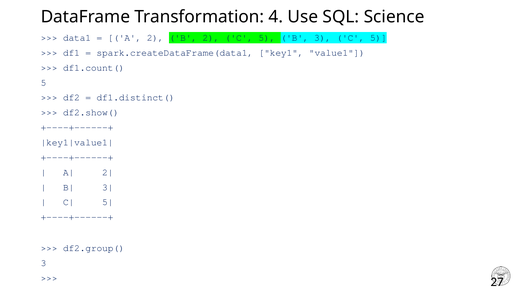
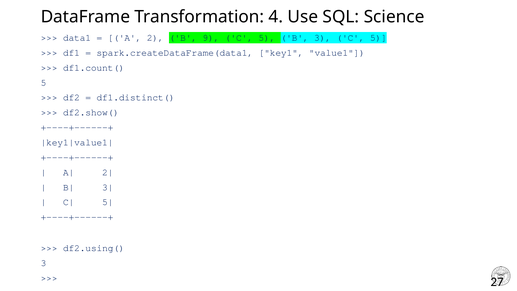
B 2: 2 -> 9 (211, 38)
df2.group(: df2.group( -> df2.using( (94, 248)
